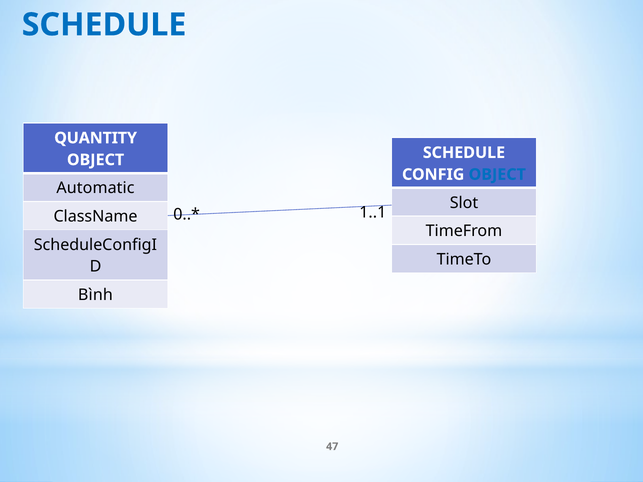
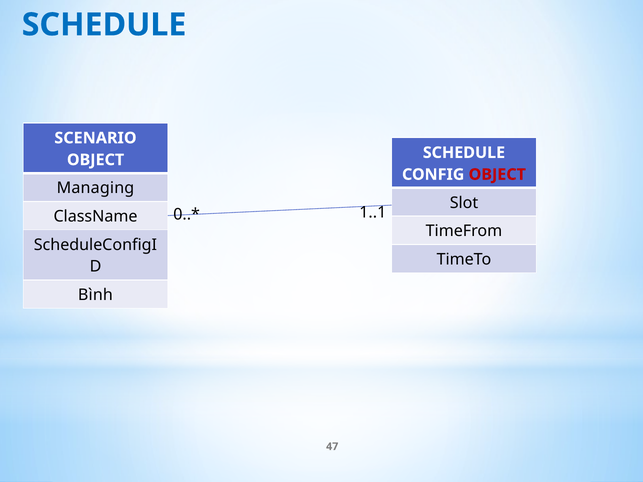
QUANTITY: QUANTITY -> SCENARIO (95, 138)
OBJECT colour: blue -> red (497, 175)
Automatic: Automatic -> Managing (95, 188)
